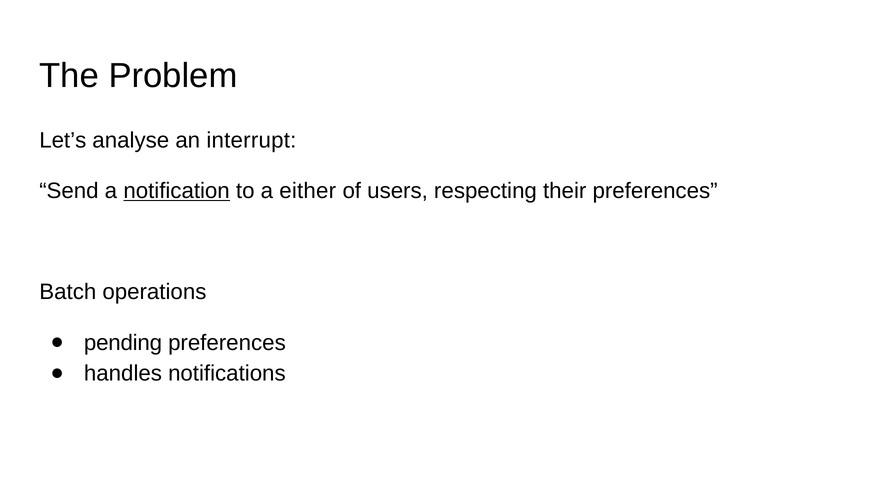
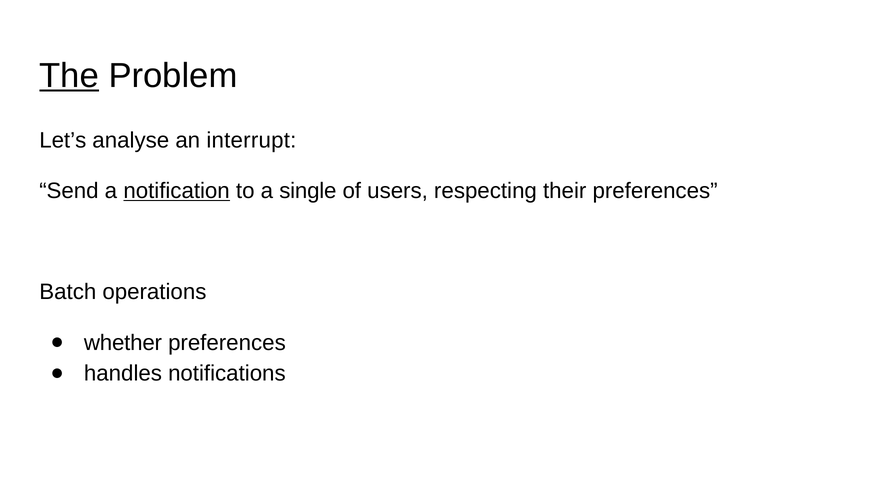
The underline: none -> present (69, 76)
either: either -> single (308, 191)
pending: pending -> whether (123, 343)
